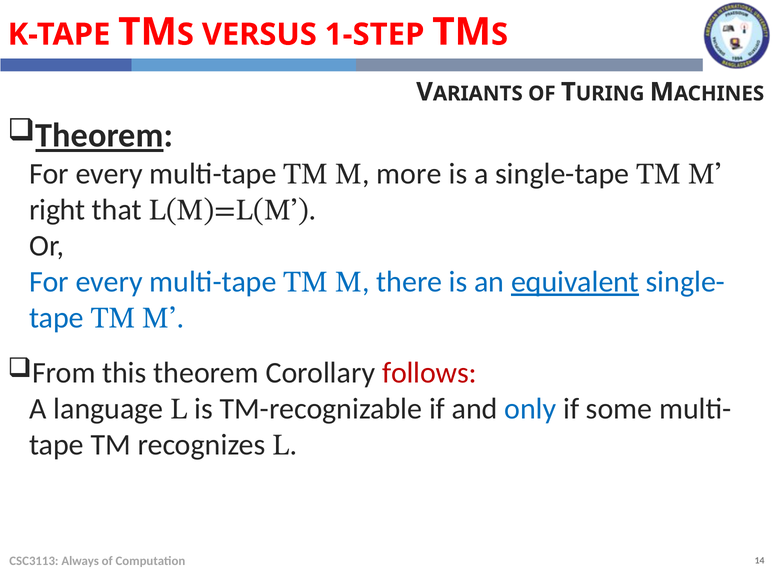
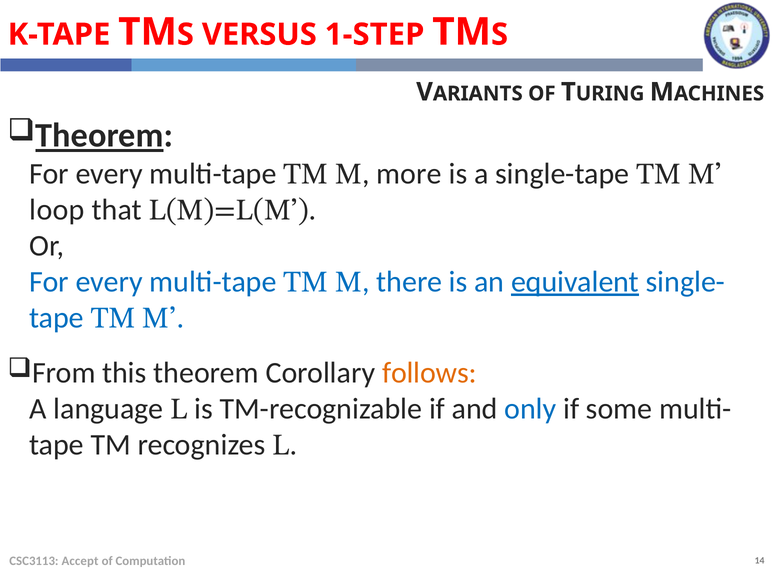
right: right -> loop (57, 210)
follows colour: red -> orange (429, 373)
Always: Always -> Accept (80, 561)
